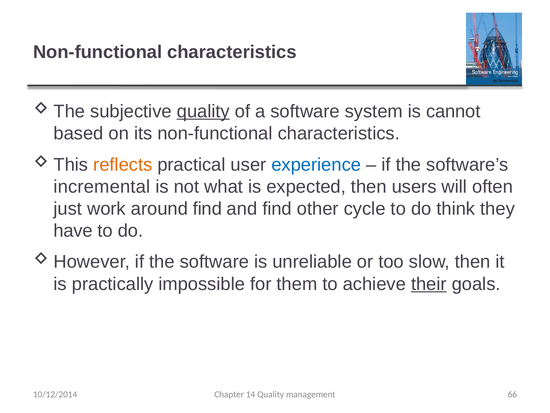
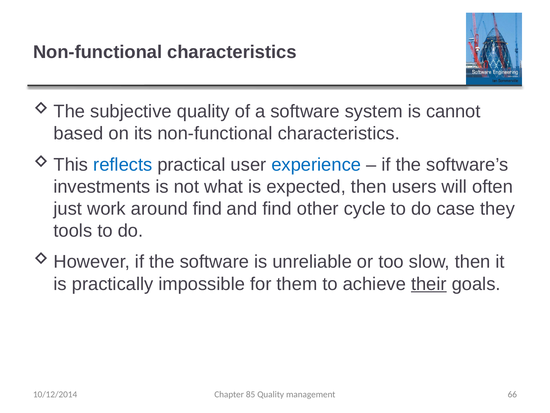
quality underline: present -> none (203, 111)
reflects colour: orange -> blue (123, 164)
incremental: incremental -> investments (102, 186)
think: think -> case (456, 208)
have: have -> tools (73, 230)
14: 14 -> 85 (251, 394)
